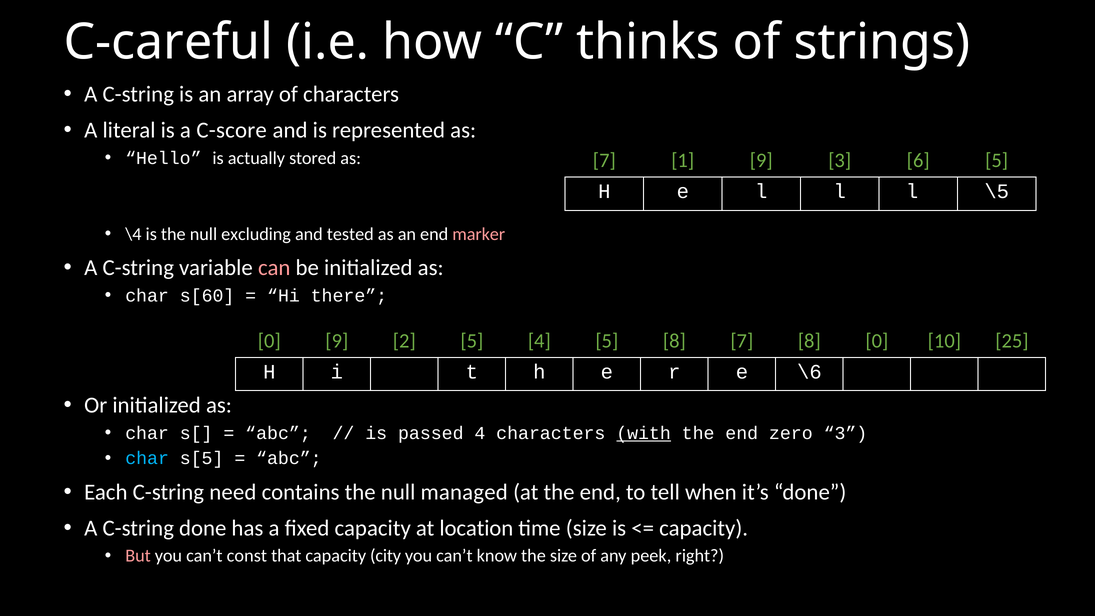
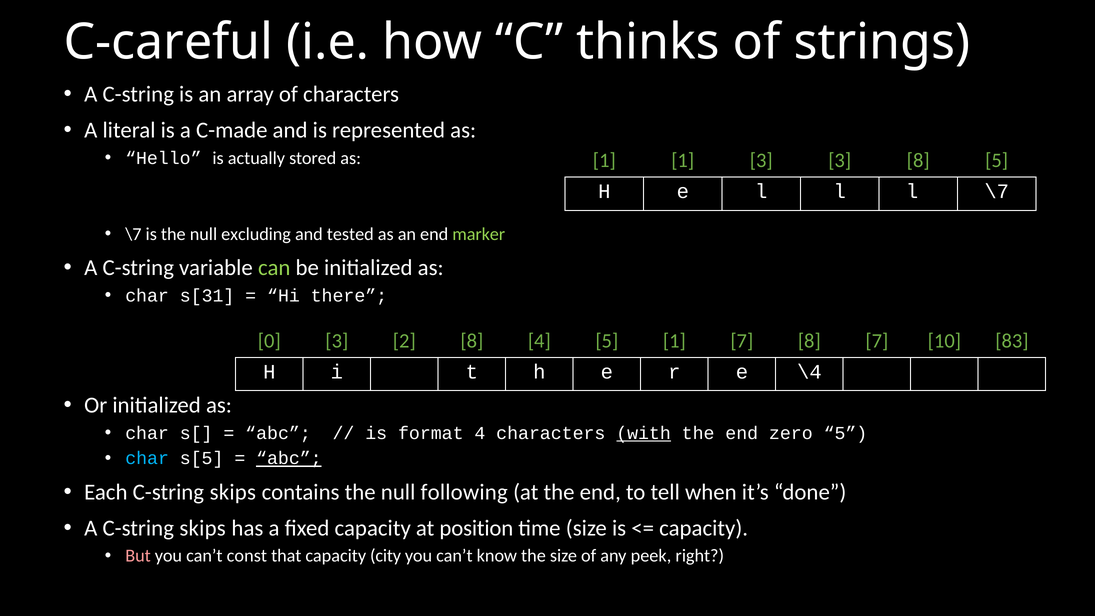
C-score: C-score -> C-made (232, 130)
7: 7 -> 1 (604, 161)
1 9: 9 -> 3 (761, 161)
3 6: 6 -> 8 (918, 161)
l \5: \5 -> \7 (997, 191)
\4: \4 -> \7 (133, 234)
marker colour: pink -> light green (479, 234)
can colour: pink -> light green (274, 268)
s[60: s[60 -> s[31 (207, 296)
0 9: 9 -> 3 (337, 341)
2 5: 5 -> 8 (472, 341)
5 8: 8 -> 1 (674, 341)
8 0: 0 -> 7 (877, 341)
25: 25 -> 83 (1012, 341)
\6: \6 -> \4 (809, 372)
passed: passed -> format (431, 433)
zero 3: 3 -> 5 (845, 433)
abc underline: none -> present (289, 458)
Each C-string need: need -> skips (233, 492)
managed: managed -> following (464, 492)
A C-string done: done -> skips (203, 528)
location: location -> position (476, 528)
